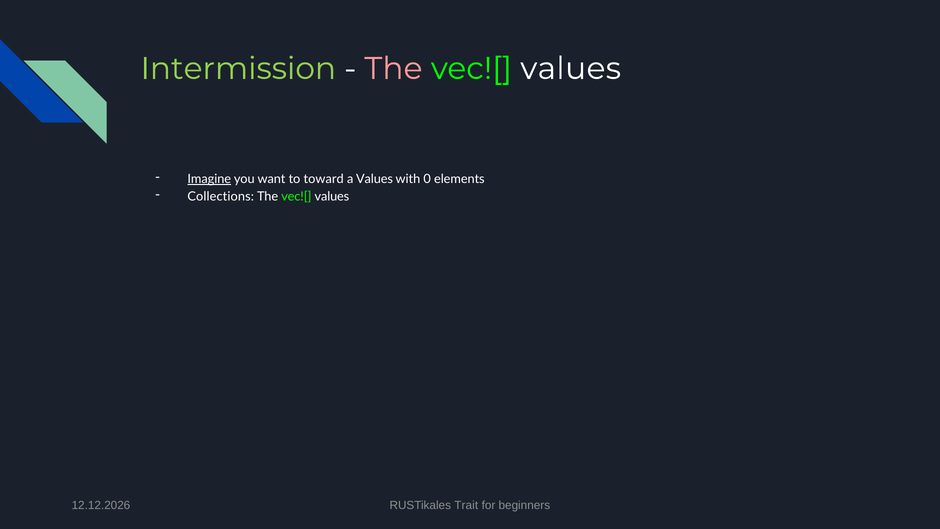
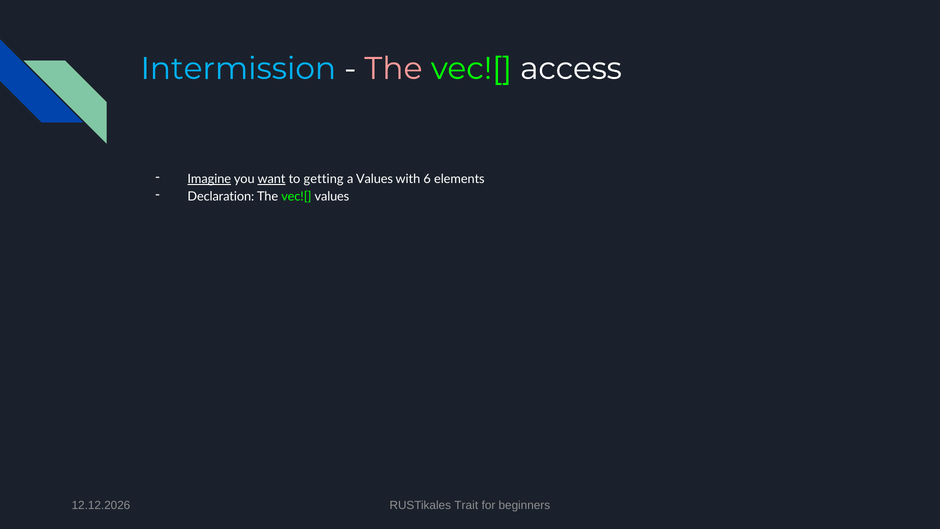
Intermission colour: light green -> light blue (238, 69)
values: values -> access (571, 69)
want underline: none -> present (272, 179)
toward: toward -> getting (324, 179)
0: 0 -> 6 (427, 179)
Collections: Collections -> Declaration (221, 197)
